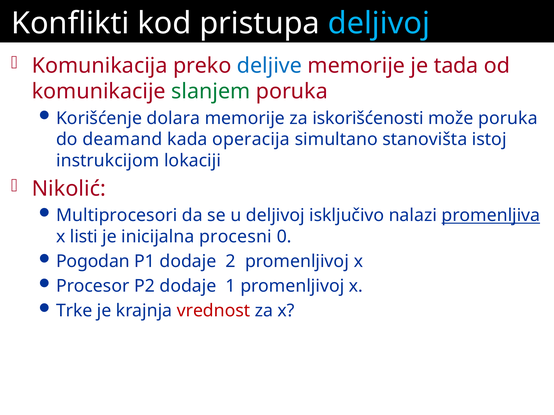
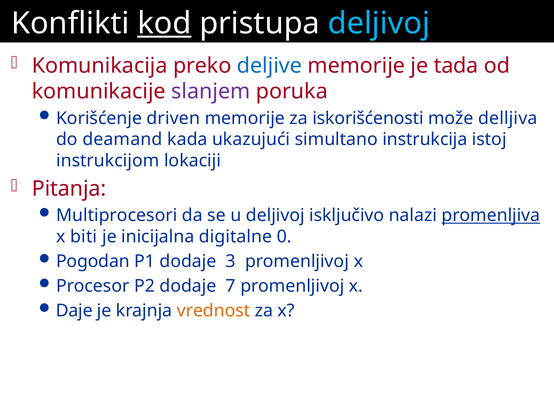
kod underline: none -> present (164, 23)
slanjem colour: green -> purple (211, 92)
dolara: dolara -> driven (173, 118)
može poruka: poruka -> delljiva (508, 118)
operacija: operacija -> ukazujući (251, 140)
stanovišta: stanovišta -> instrukcija (425, 140)
Nikolić: Nikolić -> Pitanja (69, 189)
listi: listi -> biti (84, 237)
procesni: procesni -> digitalne (235, 237)
2: 2 -> 3 (231, 262)
1: 1 -> 7 (231, 286)
Trke: Trke -> Daje (74, 311)
vrednost colour: red -> orange (213, 311)
